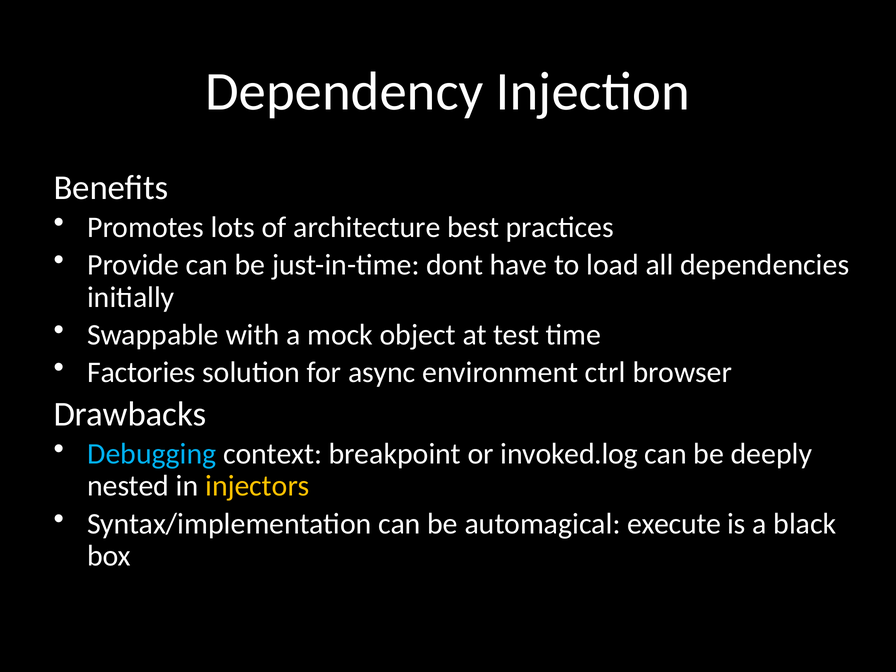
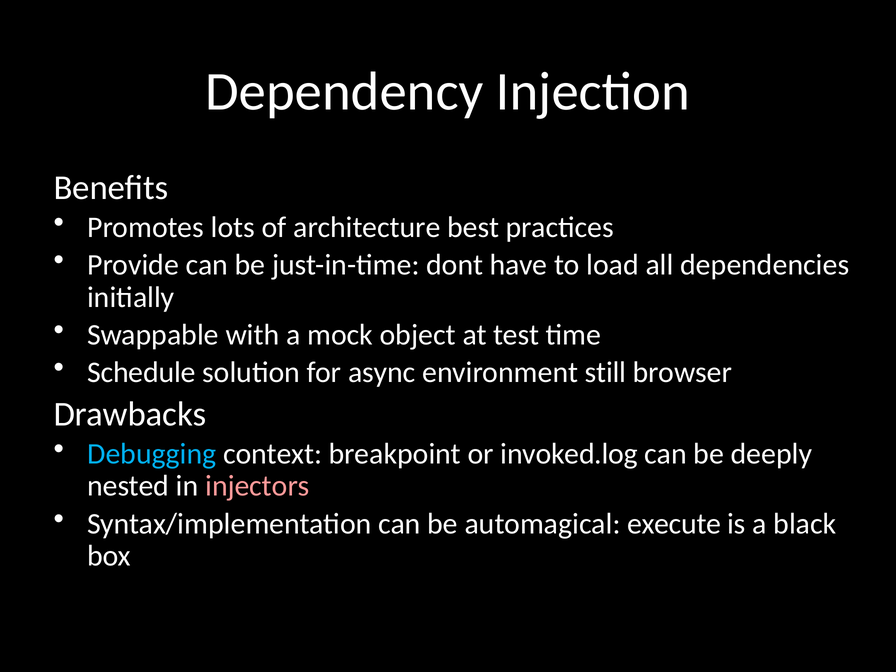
Factories: Factories -> Schedule (141, 372)
ctrl: ctrl -> still (605, 372)
injectors colour: yellow -> pink (257, 486)
